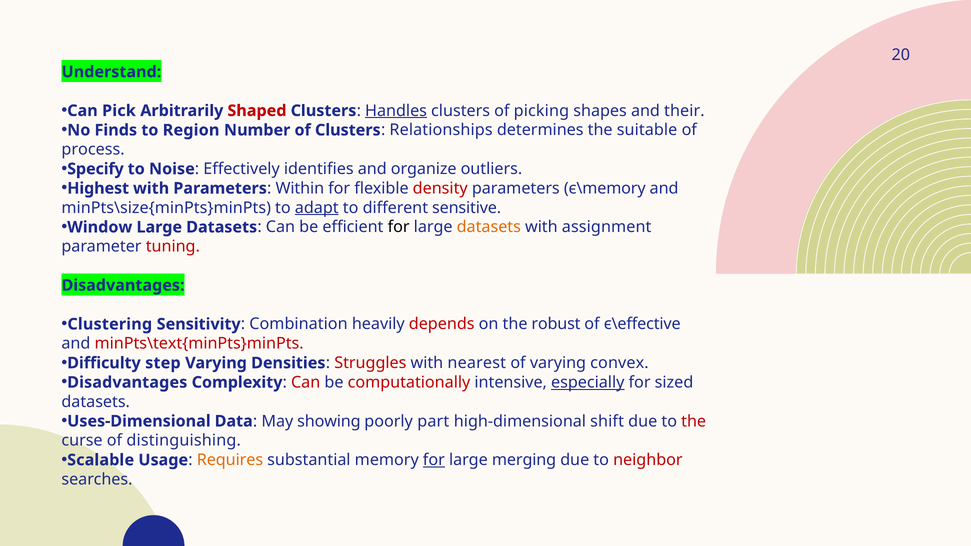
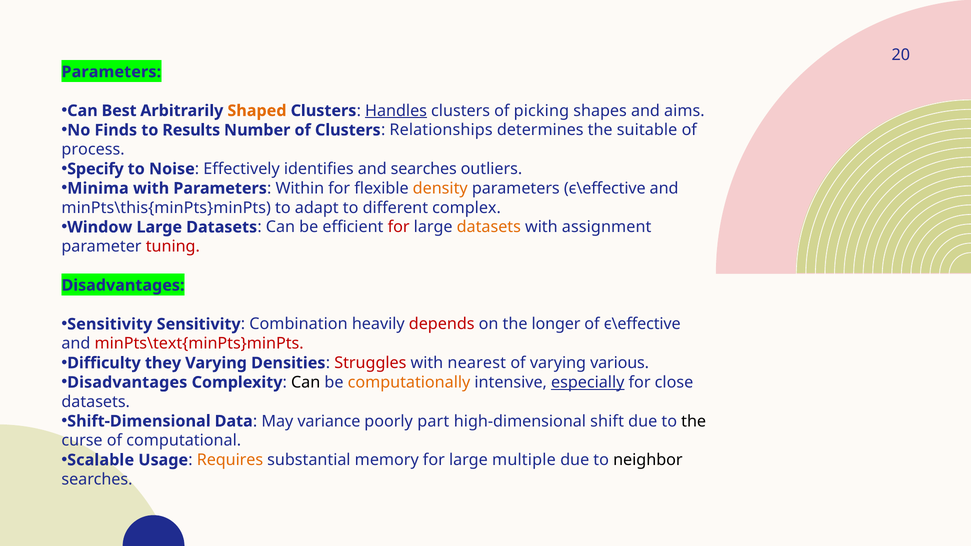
Understand: Understand -> Parameters (111, 72)
Pick: Pick -> Best (119, 111)
Shaped colour: red -> orange (257, 111)
their: their -> aims (684, 111)
Region: Region -> Results (191, 130)
and organize: organize -> searches (424, 169)
Highest: Highest -> Minima (98, 188)
density colour: red -> orange (440, 188)
parameters ϵ\memory: ϵ\memory -> ϵ\effective (605, 188)
minPts\size{minPts}minPts: minPts\size{minPts}minPts -> minPts\this{minPts}minPts (166, 208)
adapt underline: present -> none (317, 208)
sensitive: sensitive -> complex (467, 208)
for colour: black -> red (399, 227)
Clustering: Clustering -> Sensitivity (110, 324)
robust: robust -> longer (556, 324)
step: step -> they (163, 363)
convex: convex -> various (620, 363)
Can colour: red -> black (306, 382)
computationally colour: red -> orange (409, 382)
sized: sized -> close (674, 382)
Uses-Dimensional: Uses-Dimensional -> Shift-Dimensional (139, 421)
showing: showing -> variance (329, 421)
the colour: red -> black (694, 421)
distinguishing: distinguishing -> computational (184, 441)
for underline: present -> none (434, 460)
merging: merging -> multiple (524, 460)
neighbor colour: red -> black (648, 460)
